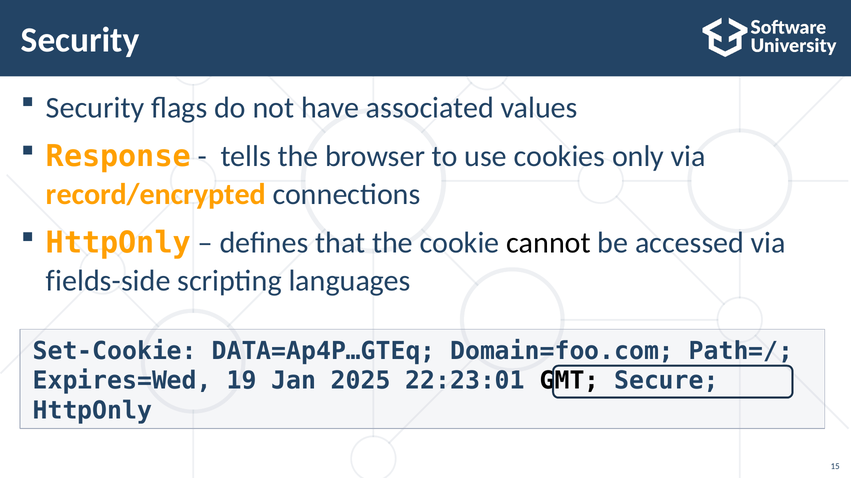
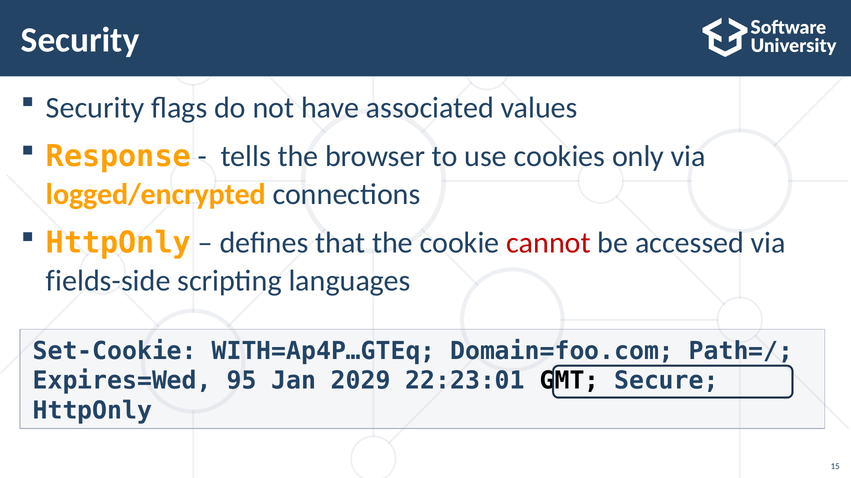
record/encrypted: record/encrypted -> logged/encrypted (156, 195)
cannot colour: black -> red (548, 243)
DATA=Ap4P…GTEq: DATA=Ap4P…GTEq -> WITH=Ap4P…GTEq (324, 351)
19: 19 -> 95 (242, 381)
2025: 2025 -> 2029 (361, 381)
